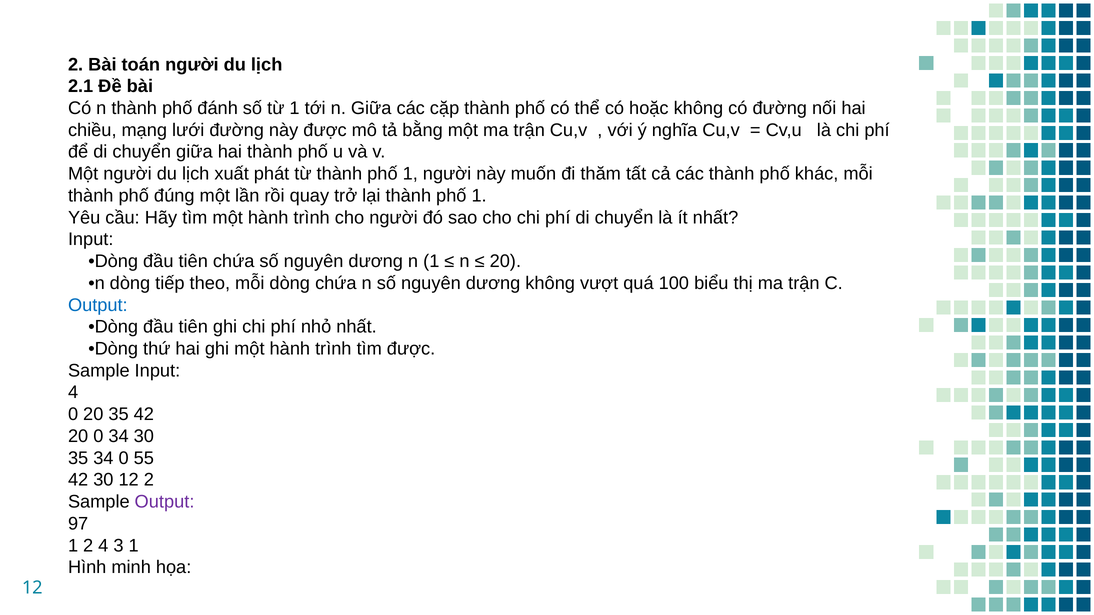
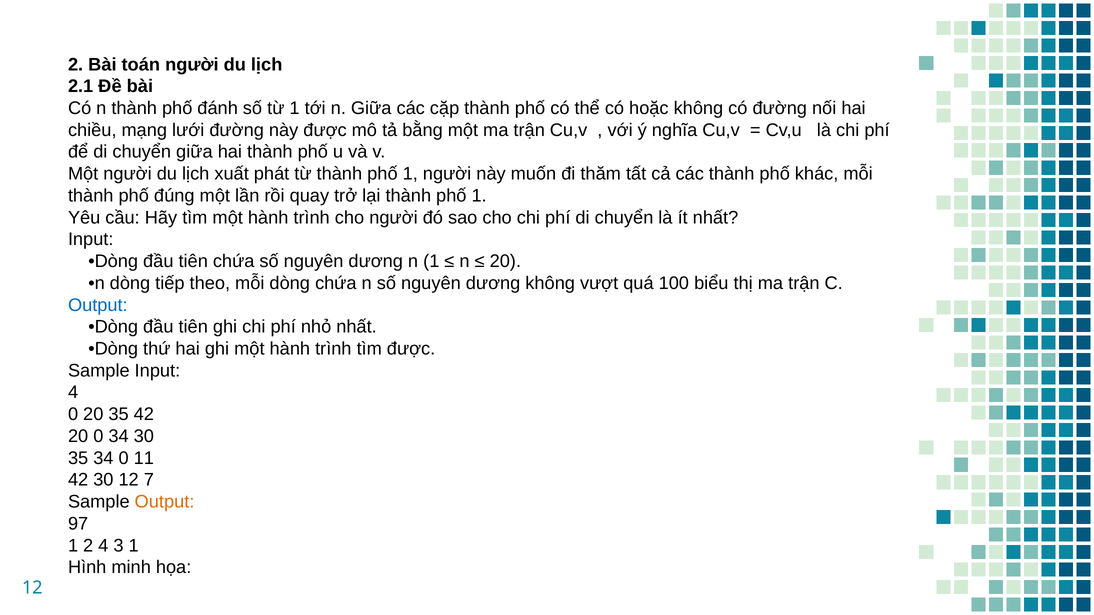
55: 55 -> 11 (144, 458)
30 12 2: 2 -> 7 (149, 480)
Output colour: purple -> orange (165, 502)
